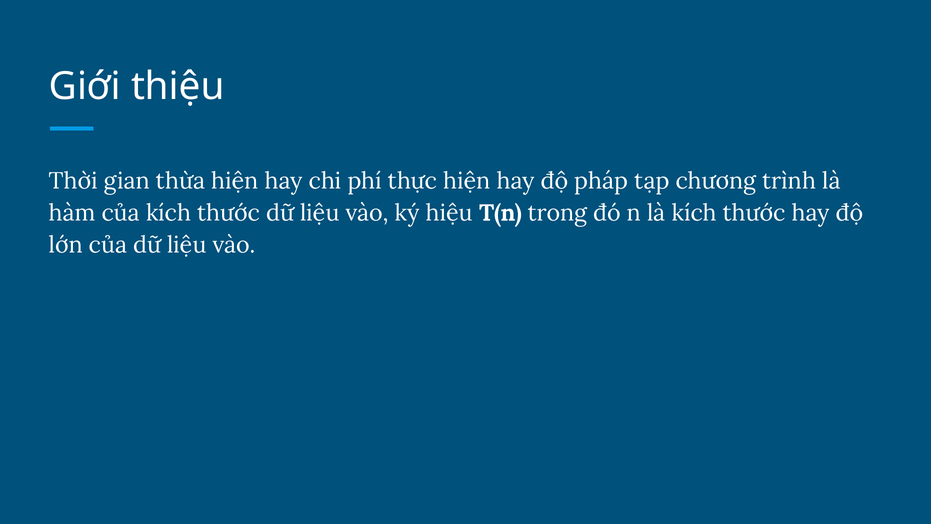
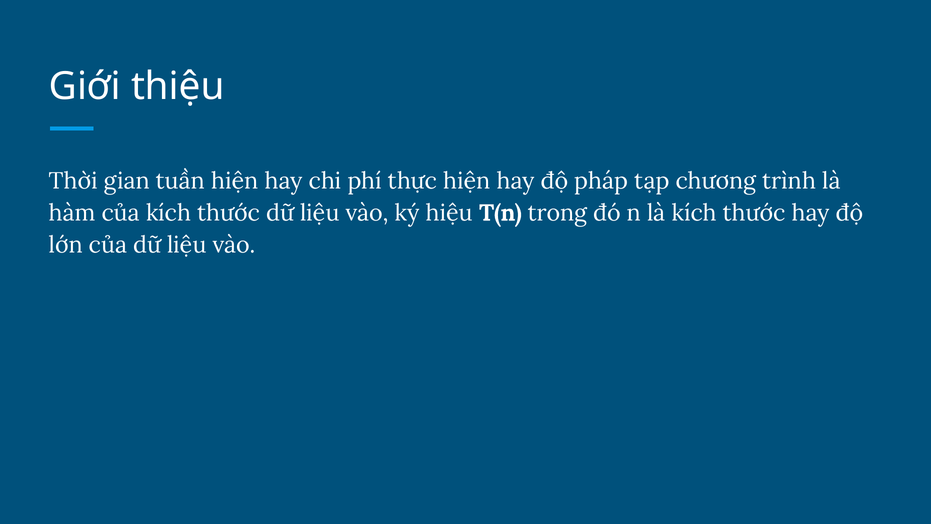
thừa: thừa -> tuần (181, 181)
